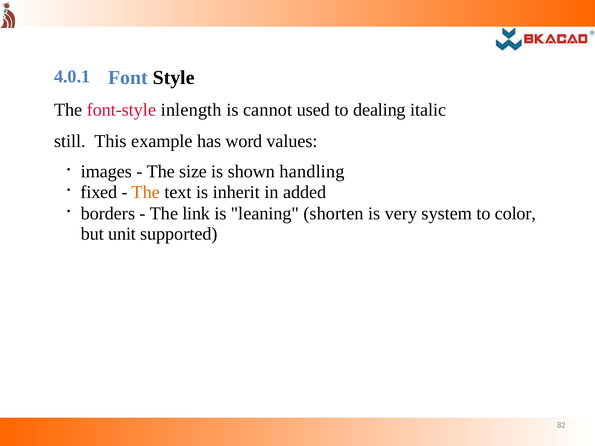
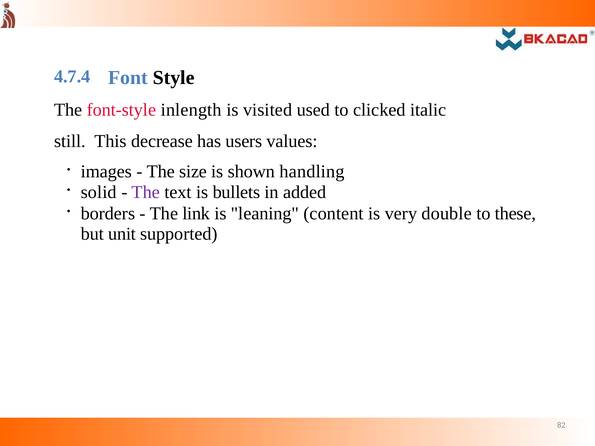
4.0.1: 4.0.1 -> 4.7.4 (72, 77)
cannot: cannot -> visited (268, 110)
dealing: dealing -> clicked (379, 110)
example: example -> decrease (162, 141)
word: word -> users (244, 141)
fixed: fixed -> solid (99, 192)
The colour: orange -> purple (146, 192)
inherit: inherit -> bullets (236, 192)
shorten: shorten -> content (334, 214)
system: system -> double (447, 214)
color: color -> these (515, 214)
